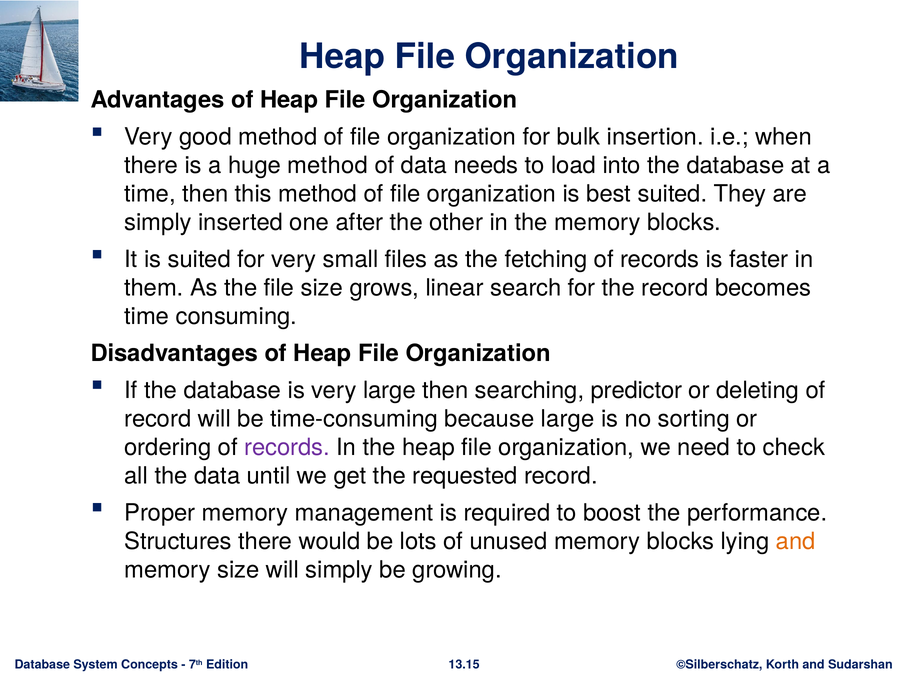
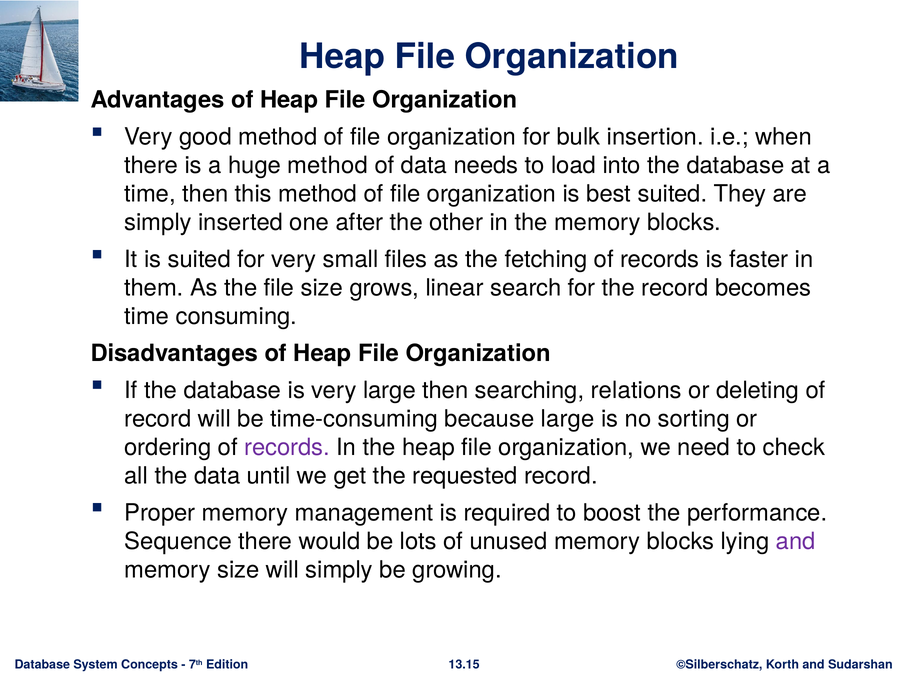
predictor: predictor -> relations (636, 391)
Structures: Structures -> Sequence (178, 542)
and colour: orange -> purple (796, 542)
